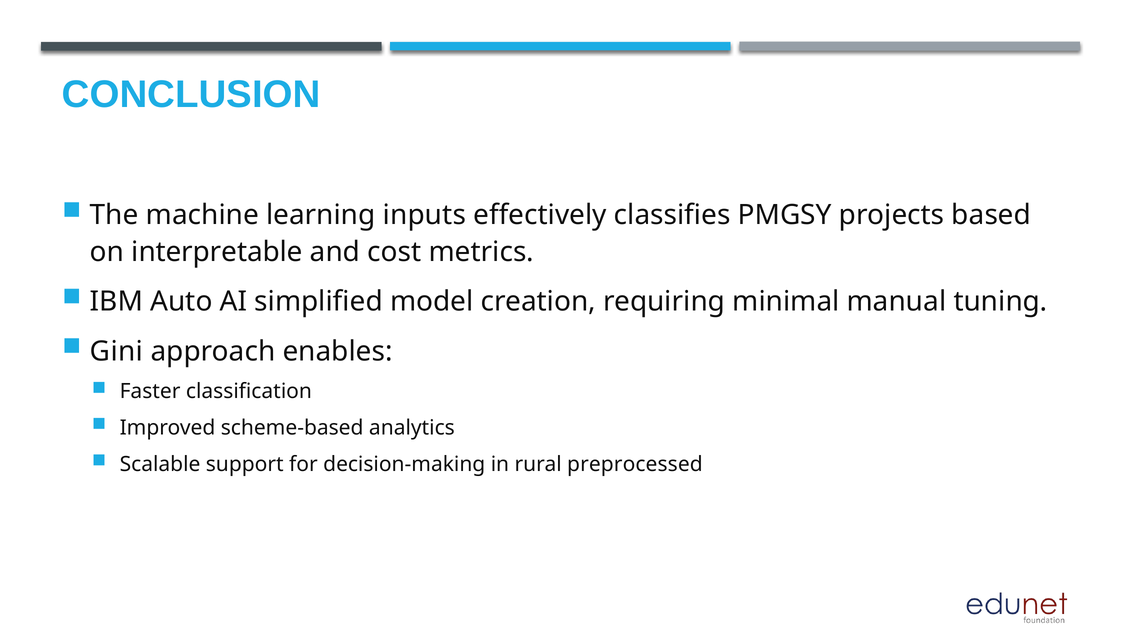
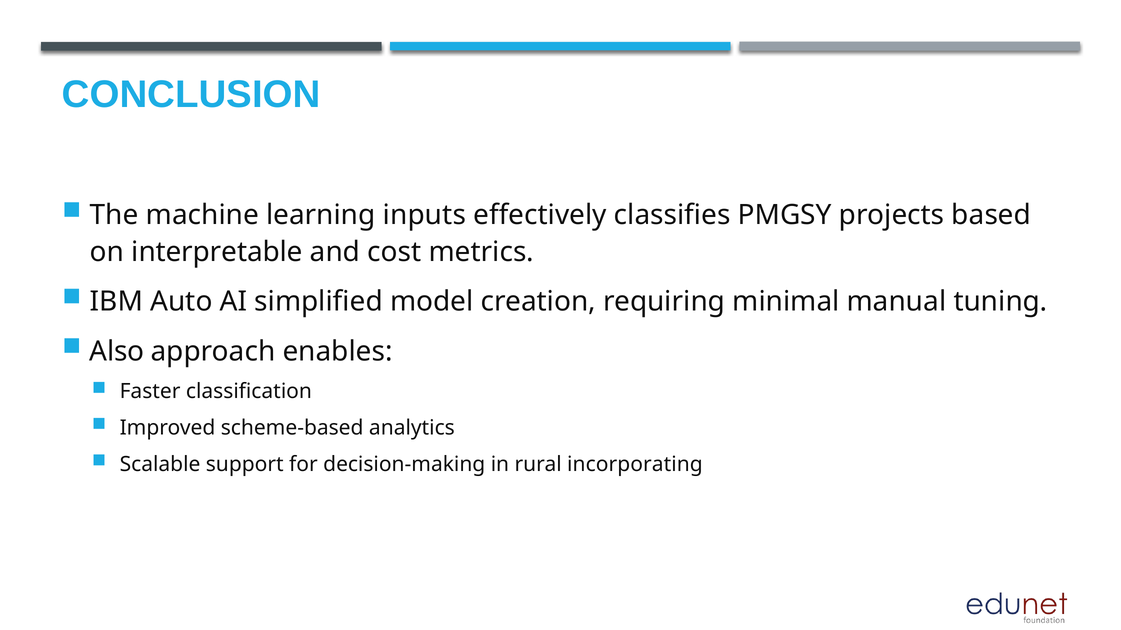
Gini: Gini -> Also (117, 352)
preprocessed: preprocessed -> incorporating (635, 465)
